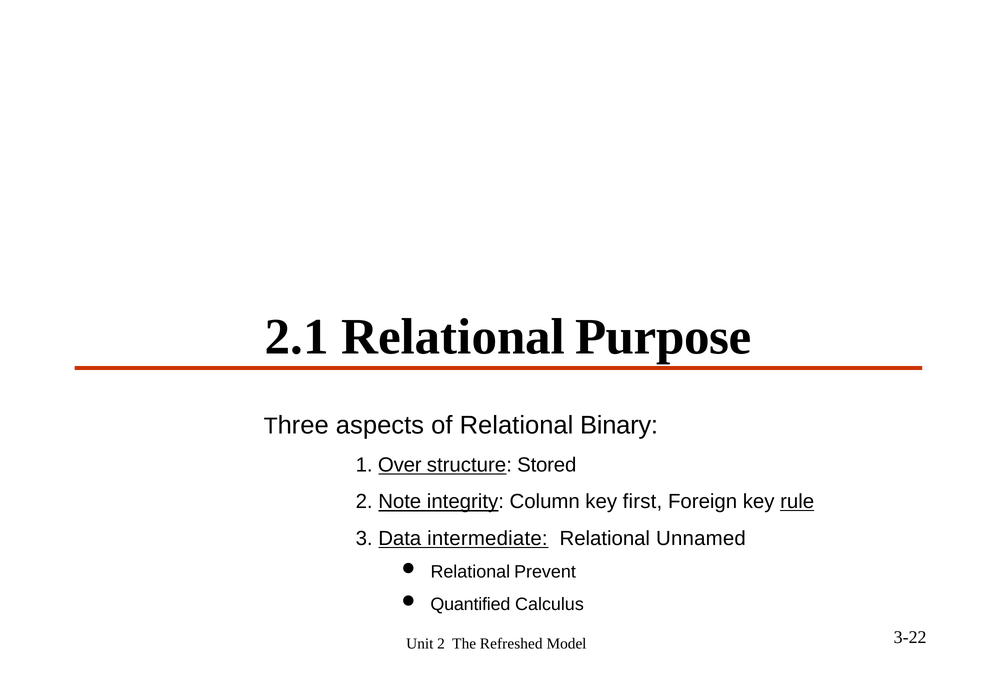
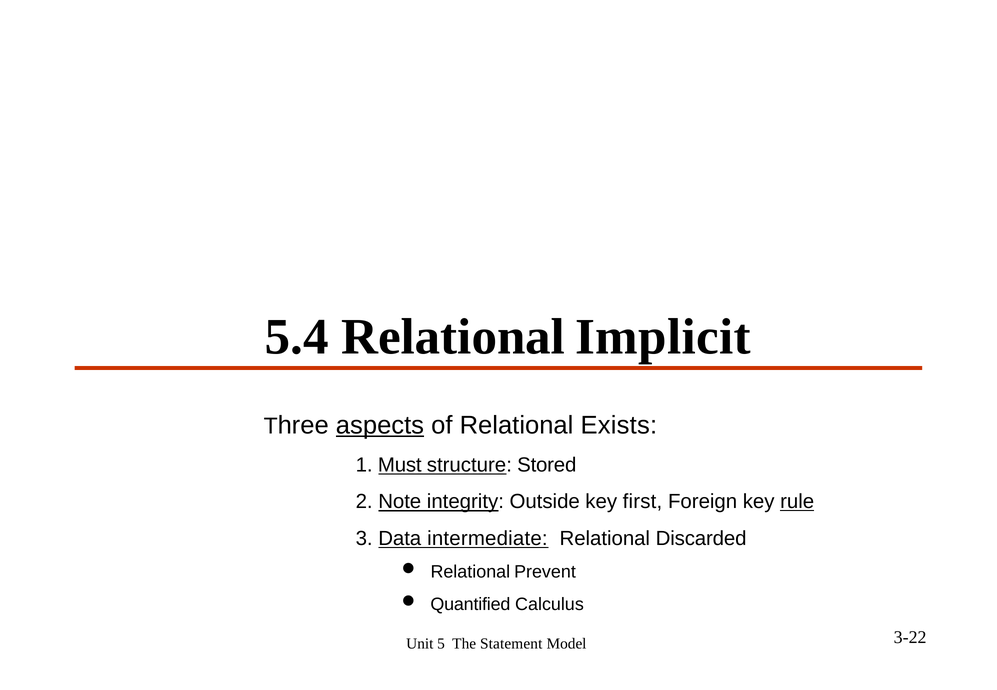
2.1: 2.1 -> 5.4 (297, 337)
Purpose: Purpose -> Implicit (663, 337)
aspects underline: none -> present (380, 426)
Binary: Binary -> Exists (619, 426)
Over: Over -> Must (400, 465)
Column: Column -> Outside (545, 502)
Unnamed: Unnamed -> Discarded (701, 539)
Unit 2: 2 -> 5 (441, 644)
Refreshed: Refreshed -> Statement (511, 644)
